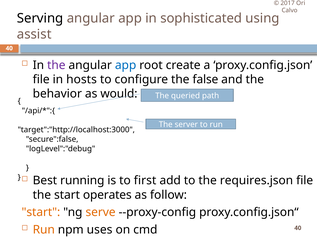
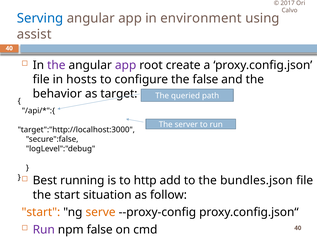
Serving colour: black -> blue (40, 18)
sophisticated: sophisticated -> environment (201, 18)
app colour: blue -> purple (126, 65)
would: would -> target (119, 94)
first: first -> http (145, 180)
requires.json: requires.json -> bundles.json (256, 180)
operates: operates -> situation (107, 195)
Run colour: orange -> purple (44, 229)
npm uses: uses -> false (100, 229)
